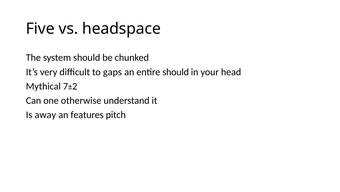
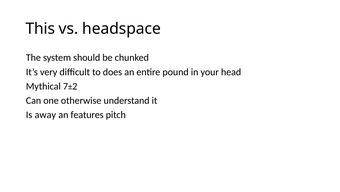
Five: Five -> This (40, 29)
gaps: gaps -> does (112, 72)
entire should: should -> pound (176, 72)
